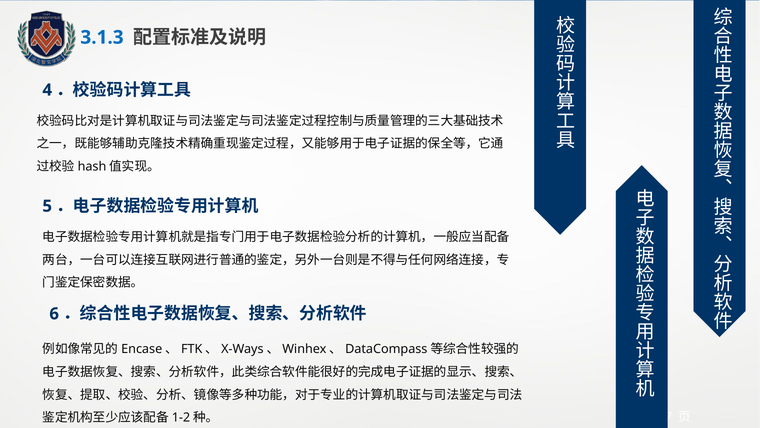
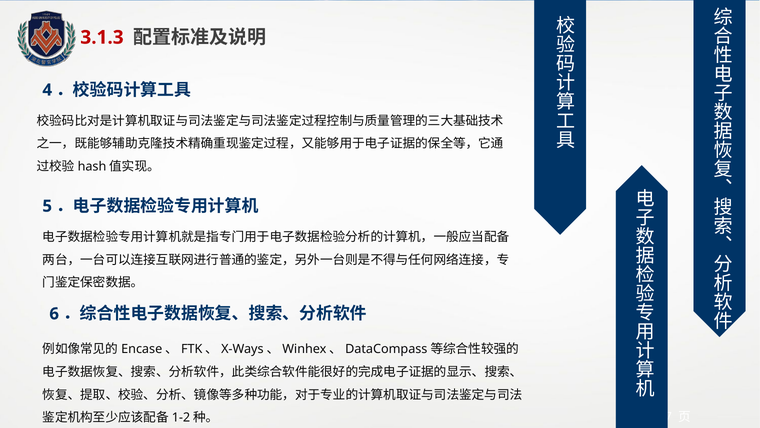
3.1.3 colour: blue -> red (102, 37)
